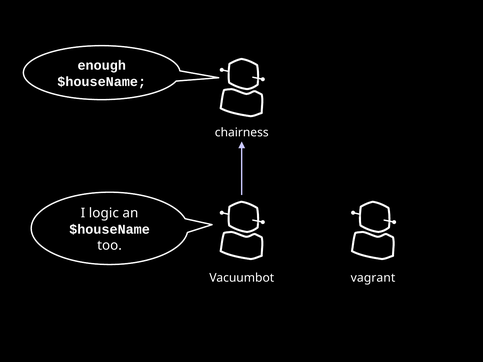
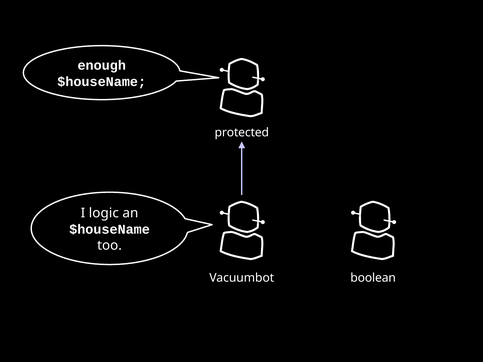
chairness: chairness -> protected (242, 133)
vagrant: vagrant -> boolean (373, 278)
